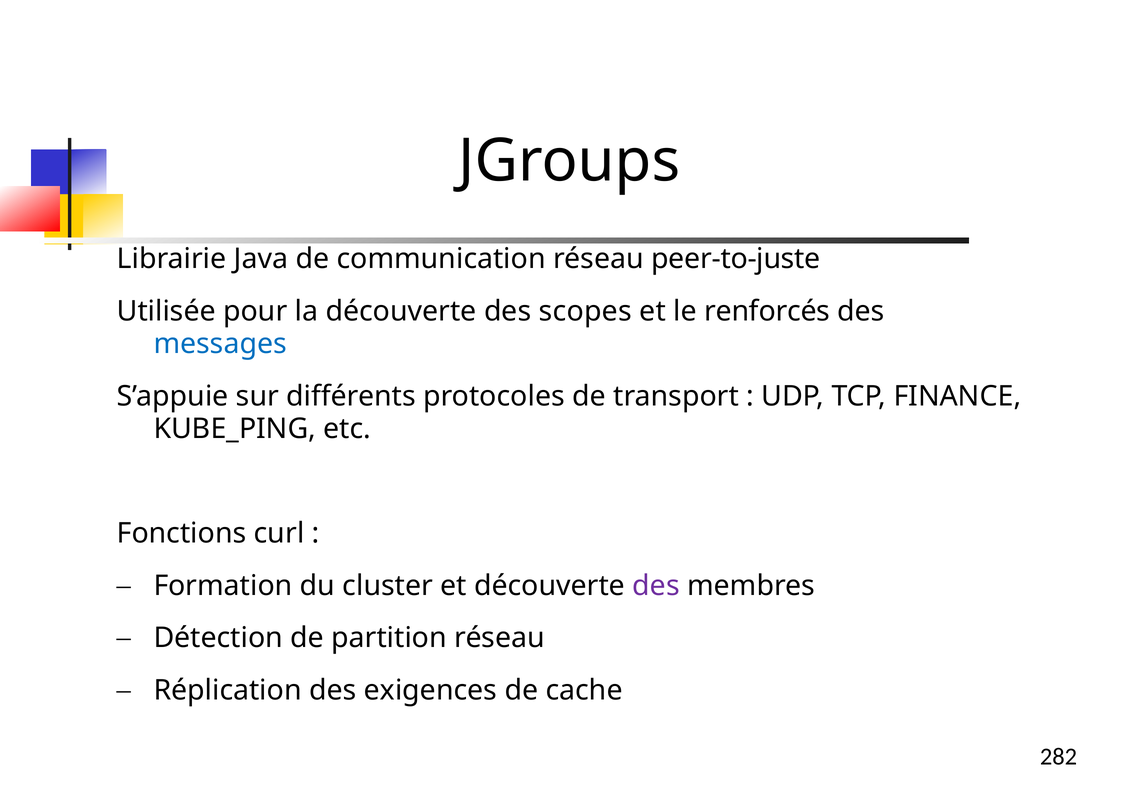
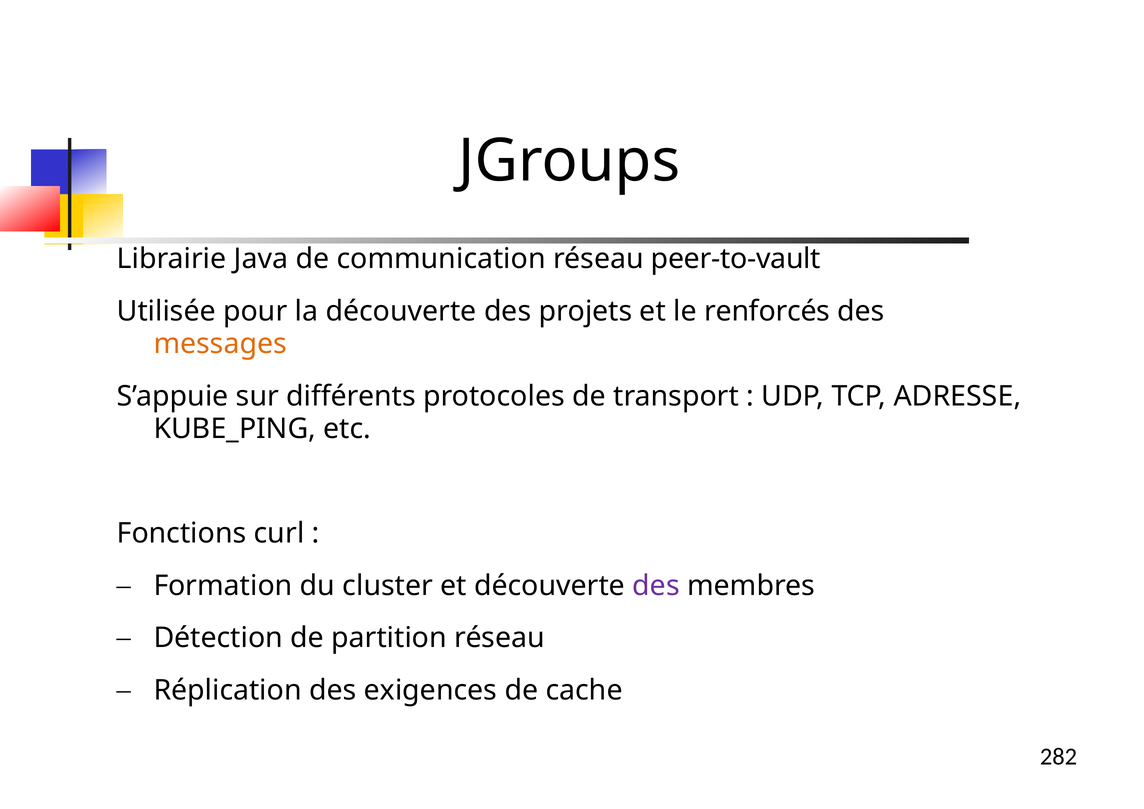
peer-to-juste: peer-to-juste -> peer-to-vault (736, 259)
scopes: scopes -> projets (585, 311)
messages colour: blue -> orange (220, 344)
FINANCE: FINANCE -> ADRESSE (957, 396)
